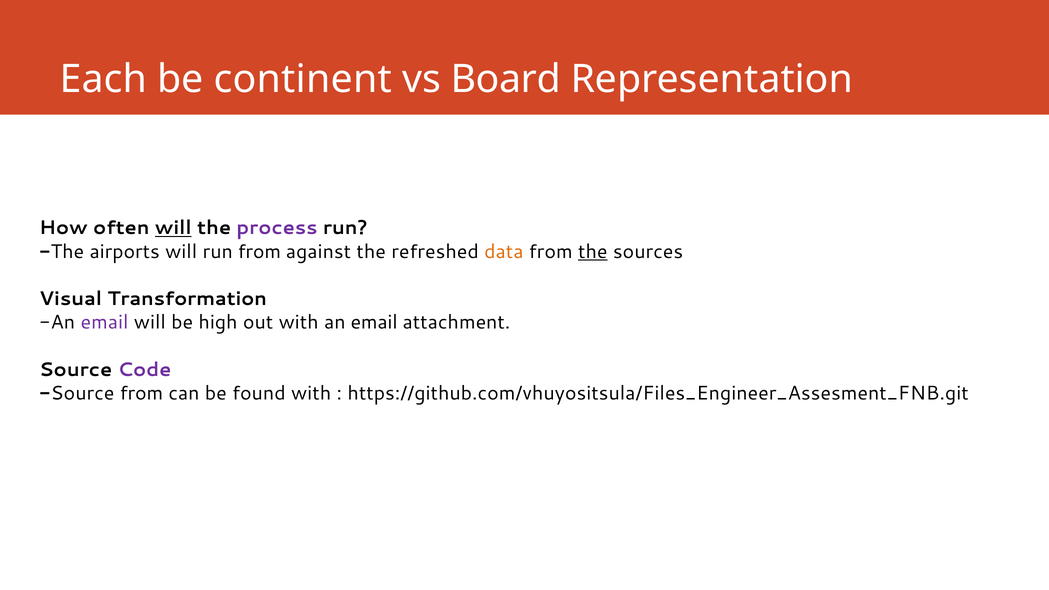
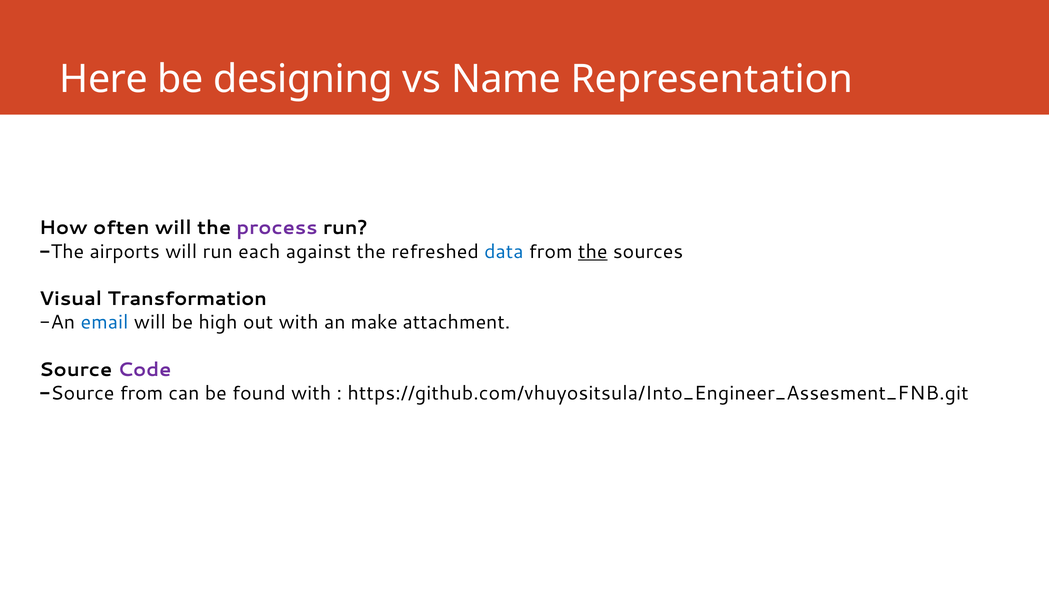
Each: Each -> Here (104, 79)
continent: continent -> designing (303, 79)
Board: Board -> Name (506, 79)
will underline: present -> none (173, 228)
run from: from -> each (259, 252)
data colour: orange -> blue (504, 252)
email colour: purple -> blue (105, 322)
with an email: email -> make (374, 322)
https://github.com/vhuyositsula/Files_Engineer_Assesment_FNB.git: https://github.com/vhuyositsula/Files_Engineer_Assesment_FNB.git -> https://github.com/vhuyositsula/Into_Engineer_Assesment_FNB.git (658, 393)
